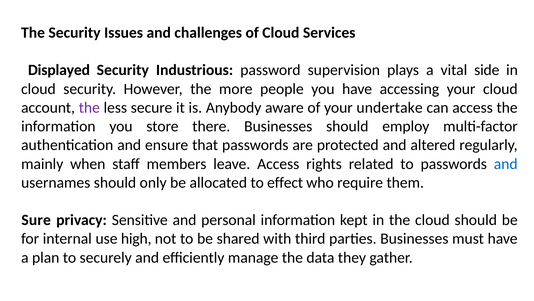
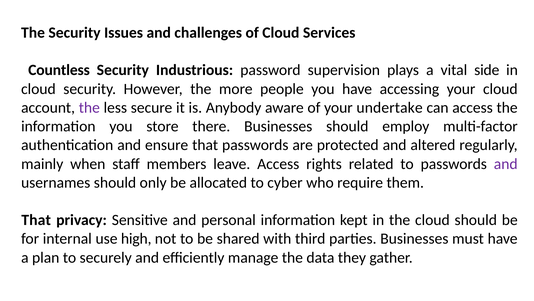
Displayed: Displayed -> Countless (59, 70)
and colour: blue -> purple (506, 164)
effect: effect -> cyber (285, 182)
Sure: Sure -> That (36, 220)
